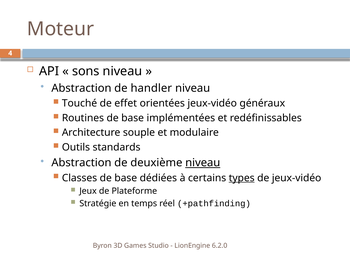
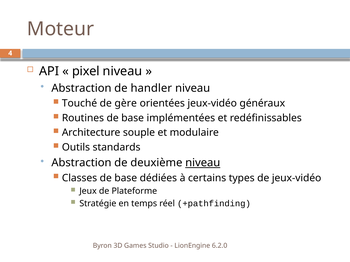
sons: sons -> pixel (86, 71)
effet: effet -> gère (126, 103)
types underline: present -> none (242, 178)
